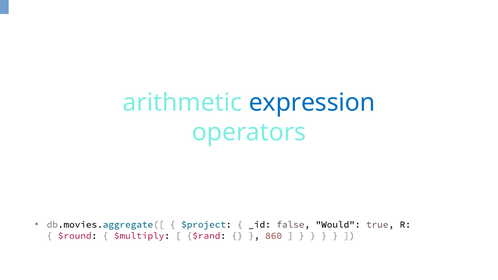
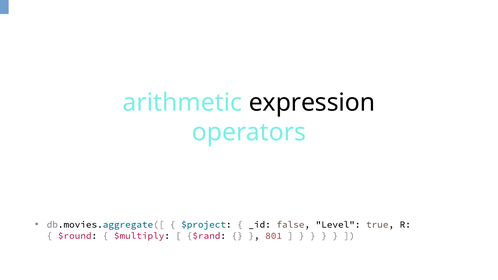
expression colour: blue -> black (312, 103)
Would: Would -> Level (338, 225)
860: 860 -> 801 (274, 236)
